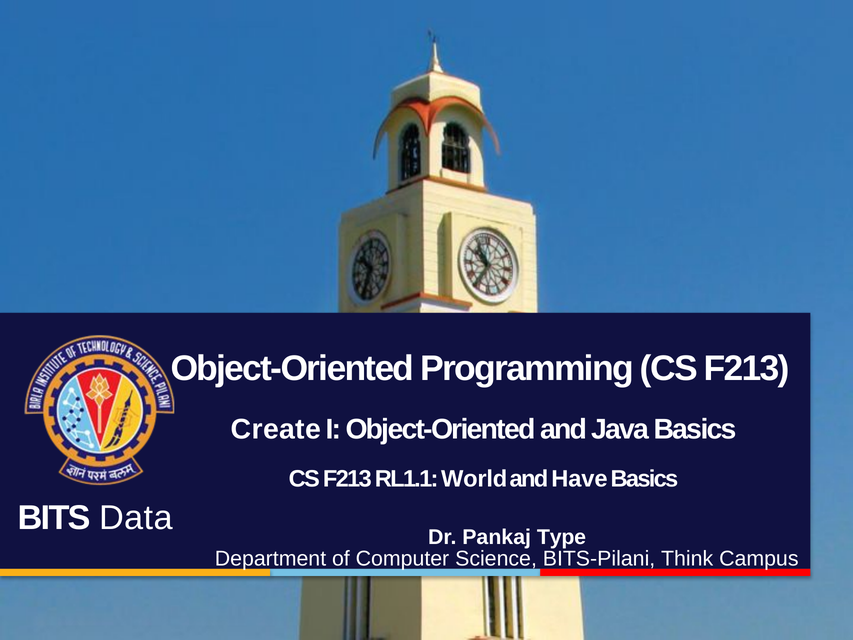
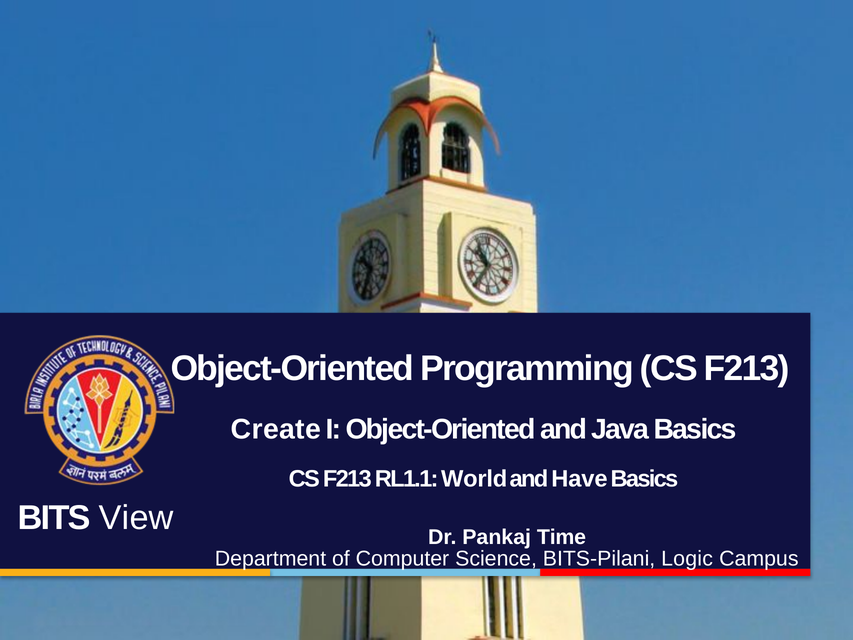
Data: Data -> View (136, 518)
Type: Type -> Time (562, 537)
Think: Think -> Logic (687, 558)
